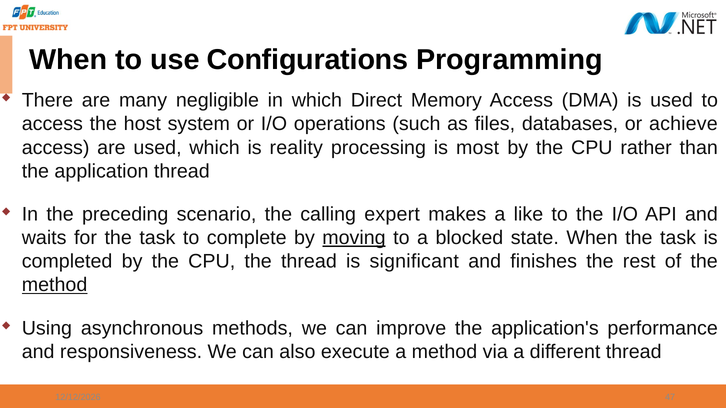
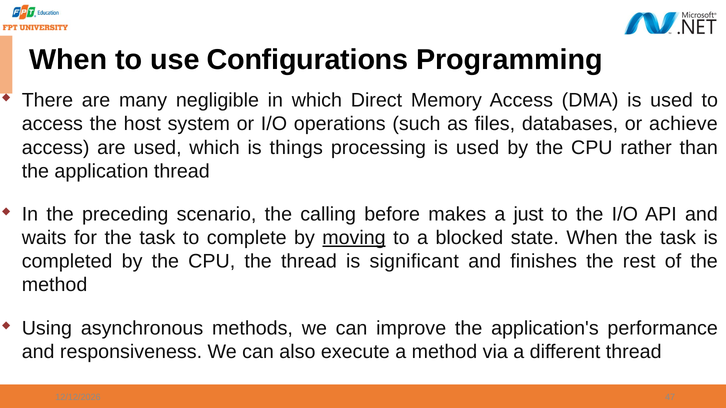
reality: reality -> things (296, 148)
processing is most: most -> used (478, 148)
expert: expert -> before (392, 215)
like: like -> just (529, 215)
method underline: present -> none (55, 285)
